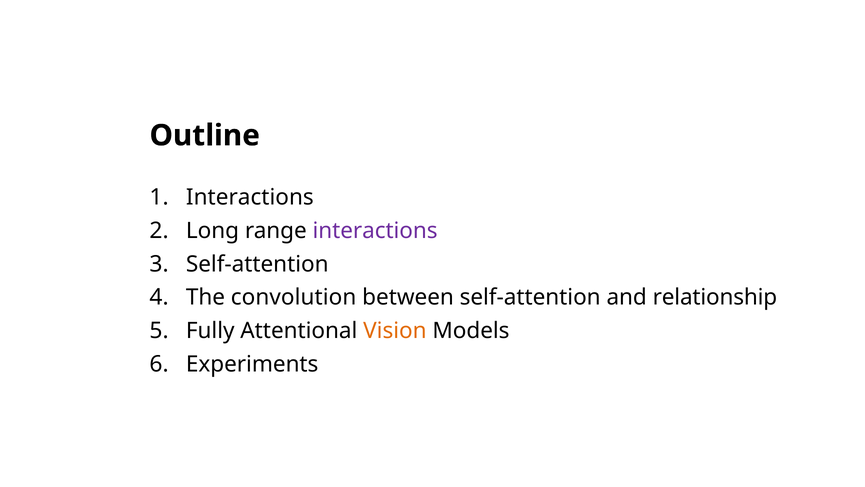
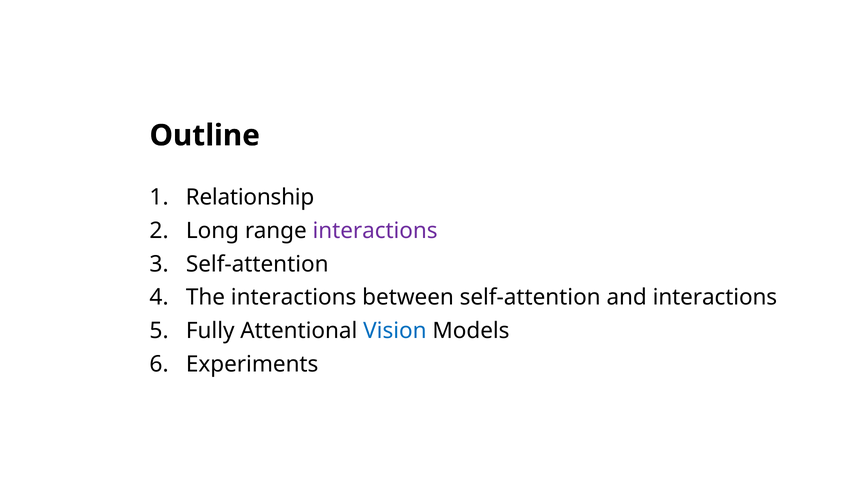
Interactions: Interactions -> Relationship (250, 197)
The convolution: convolution -> interactions (294, 297)
and relationship: relationship -> interactions (715, 297)
Vision colour: orange -> blue (395, 331)
